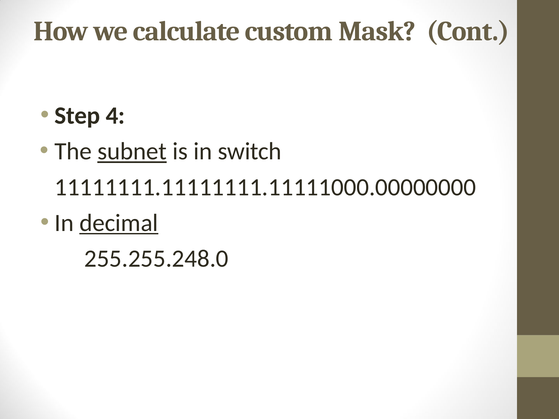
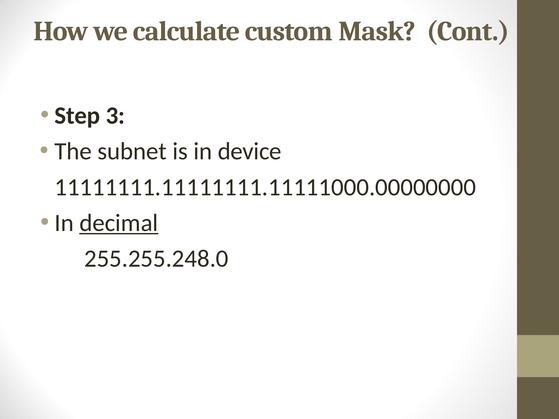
4: 4 -> 3 (115, 116)
subnet underline: present -> none (132, 152)
switch: switch -> device (250, 152)
